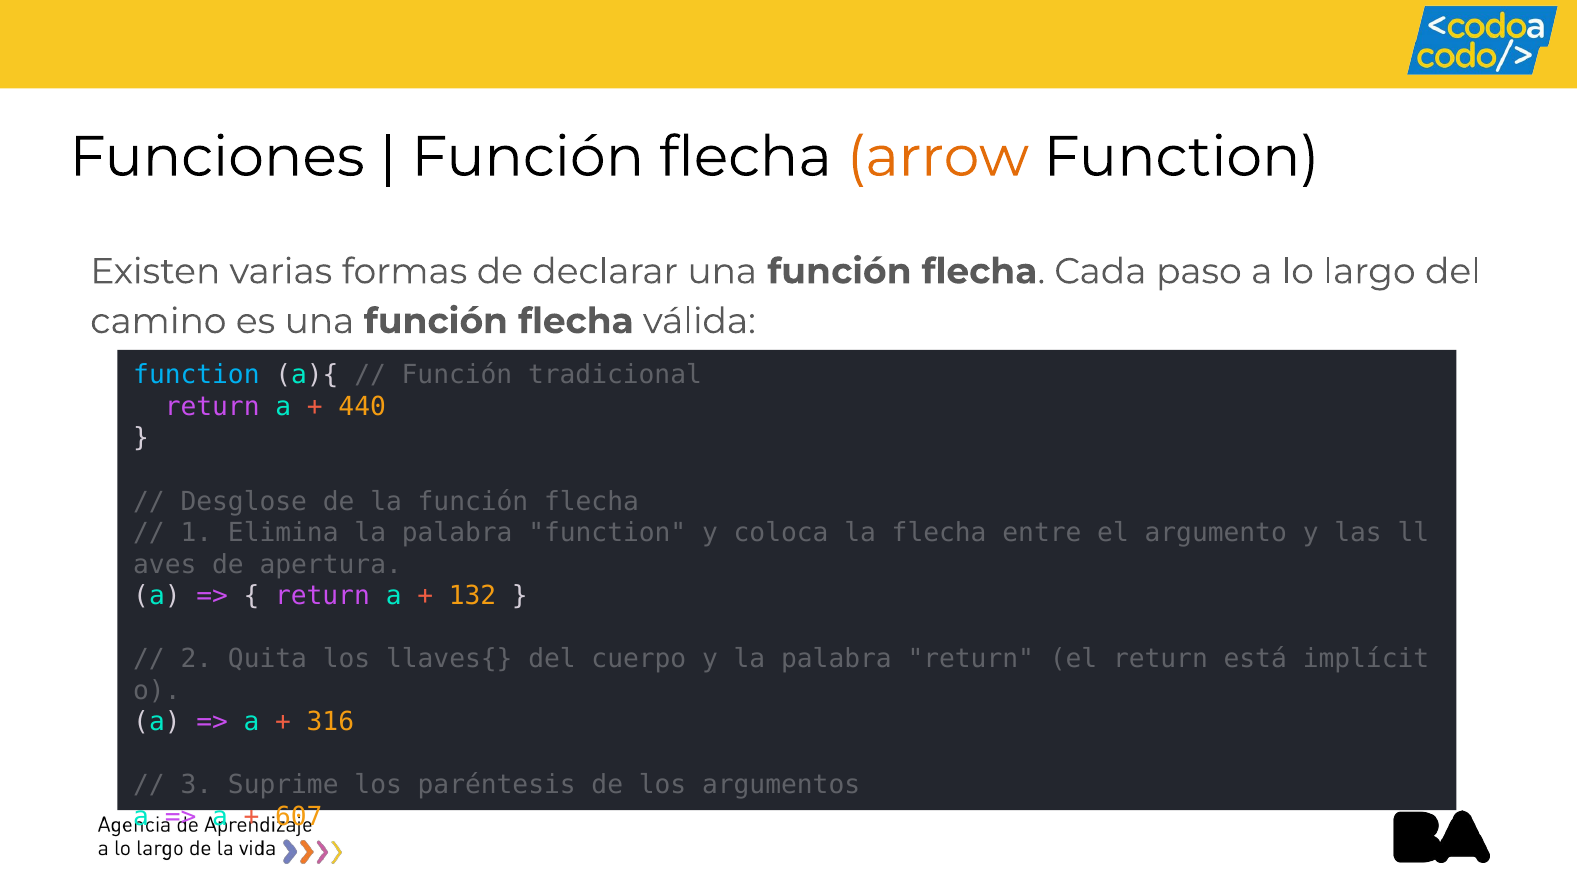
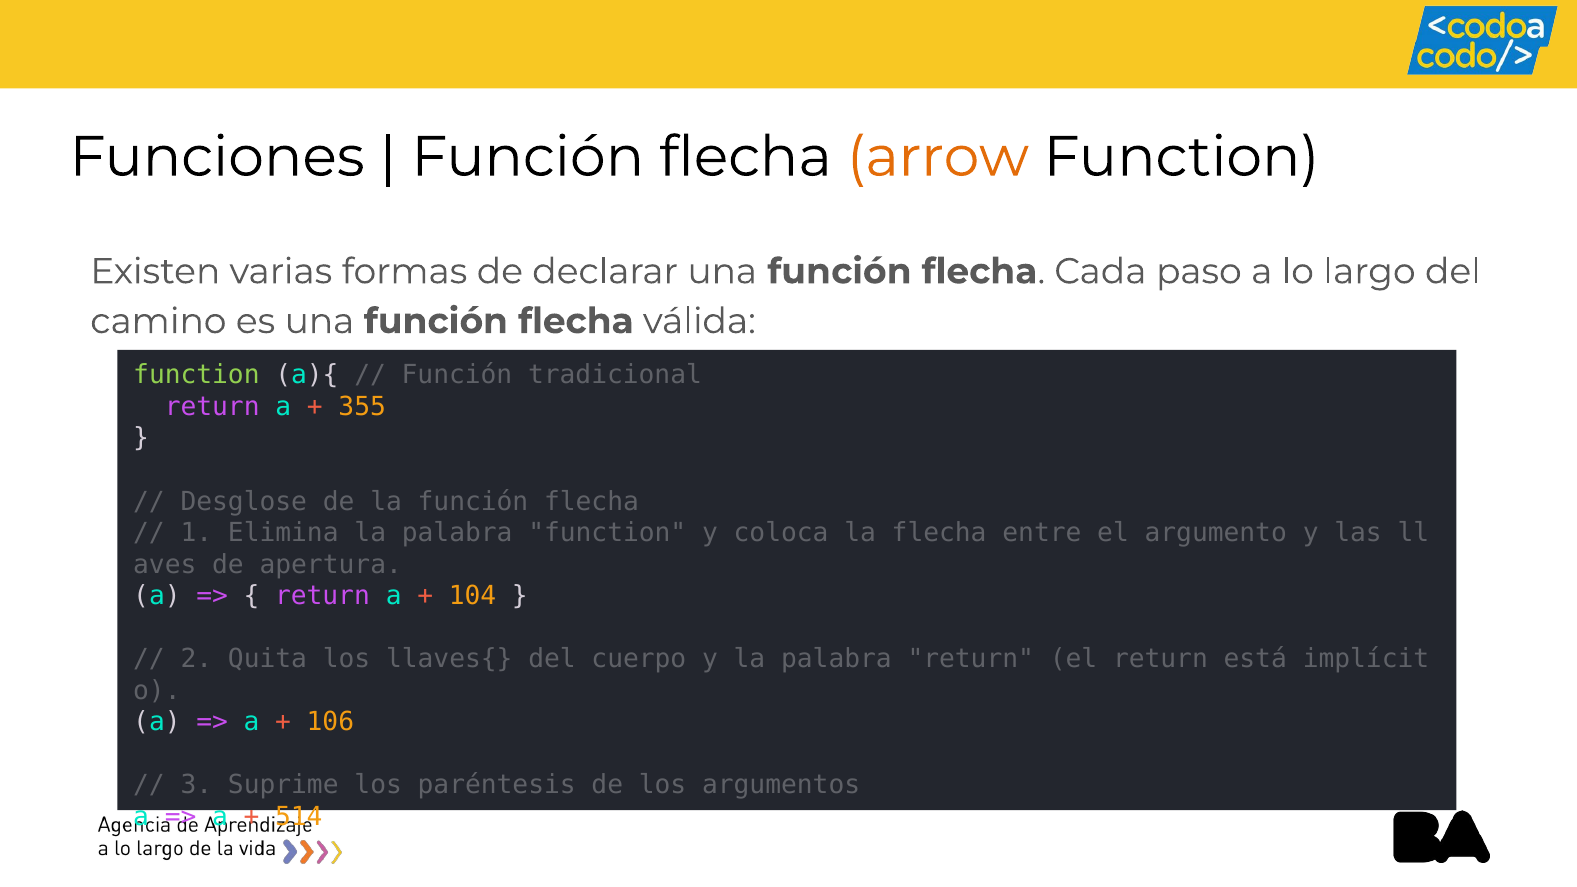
function colour: light blue -> light green (196, 375)
440: 440 -> 355 (362, 407)
132: 132 -> 104 (473, 596)
316: 316 -> 106 (330, 722)
607: 607 -> 514 (299, 817)
